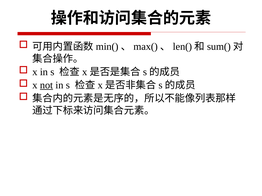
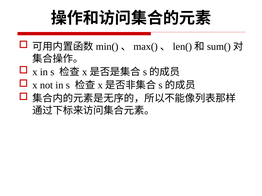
not underline: present -> none (46, 85)
